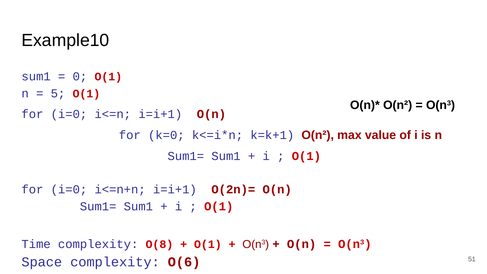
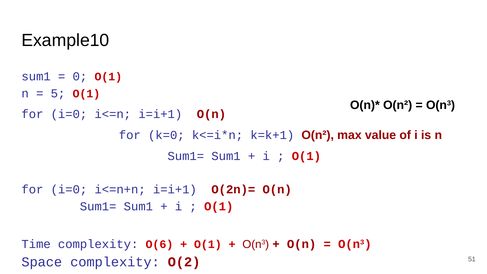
O(8: O(8 -> O(6 (159, 244)
O(6: O(6 -> O(2 (184, 262)
